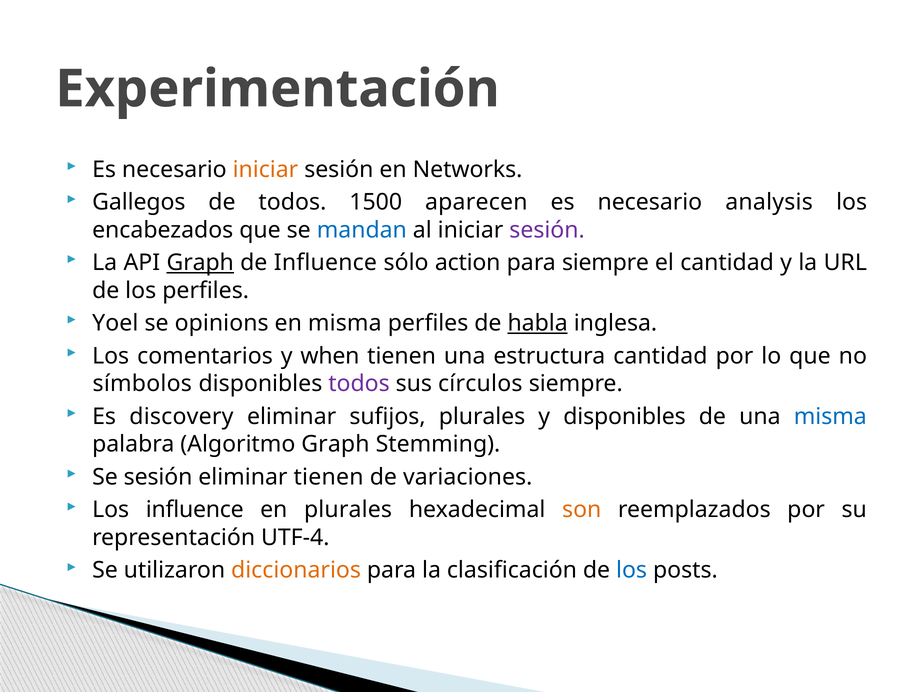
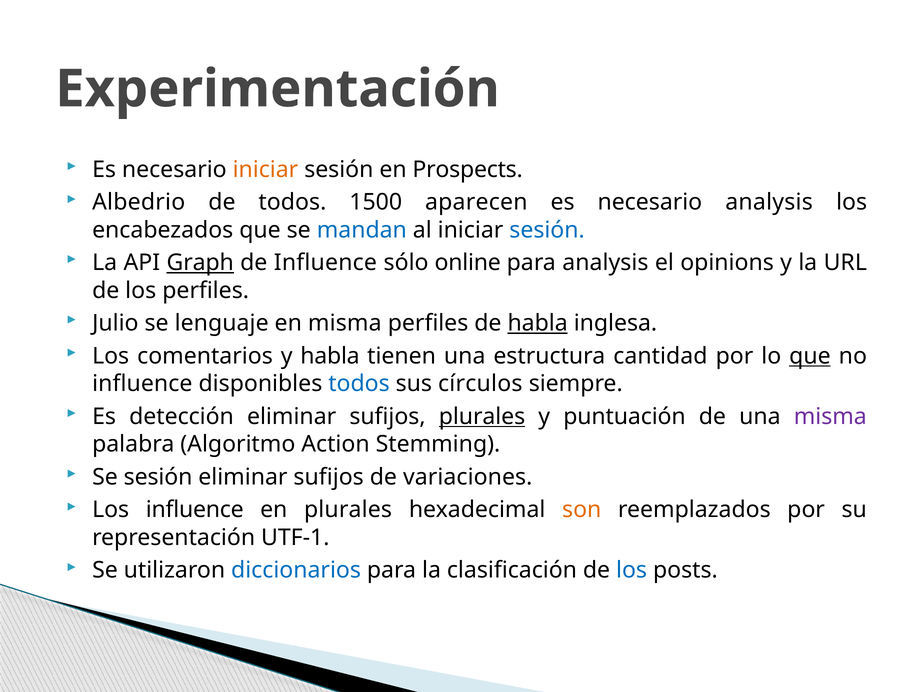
Networks: Networks -> Prospects (468, 170)
Gallegos: Gallegos -> Albedrio (139, 202)
sesión colour: purple -> blue (547, 230)
action: action -> online (468, 263)
para siempre: siempre -> analysis (605, 263)
el cantidad: cantidad -> opinions (727, 263)
Yoel: Yoel -> Julio (115, 323)
opinions: opinions -> lenguaje (222, 323)
y when: when -> habla (330, 356)
que underline: none -> present (810, 356)
símbolos: símbolos -> influence (142, 384)
todos colour: purple -> blue (359, 384)
discovery: discovery -> detección (182, 417)
plurales underline: none -> present (482, 417)
y disponibles: disponibles -> puntuación (624, 417)
misma colour: blue -> purple (830, 417)
Algoritmo Graph: Graph -> Action (335, 444)
tienen: tienen -> sufijos (329, 477)
UTF-4: UTF-4 -> UTF-1 (295, 538)
diccionarios colour: orange -> blue (296, 570)
